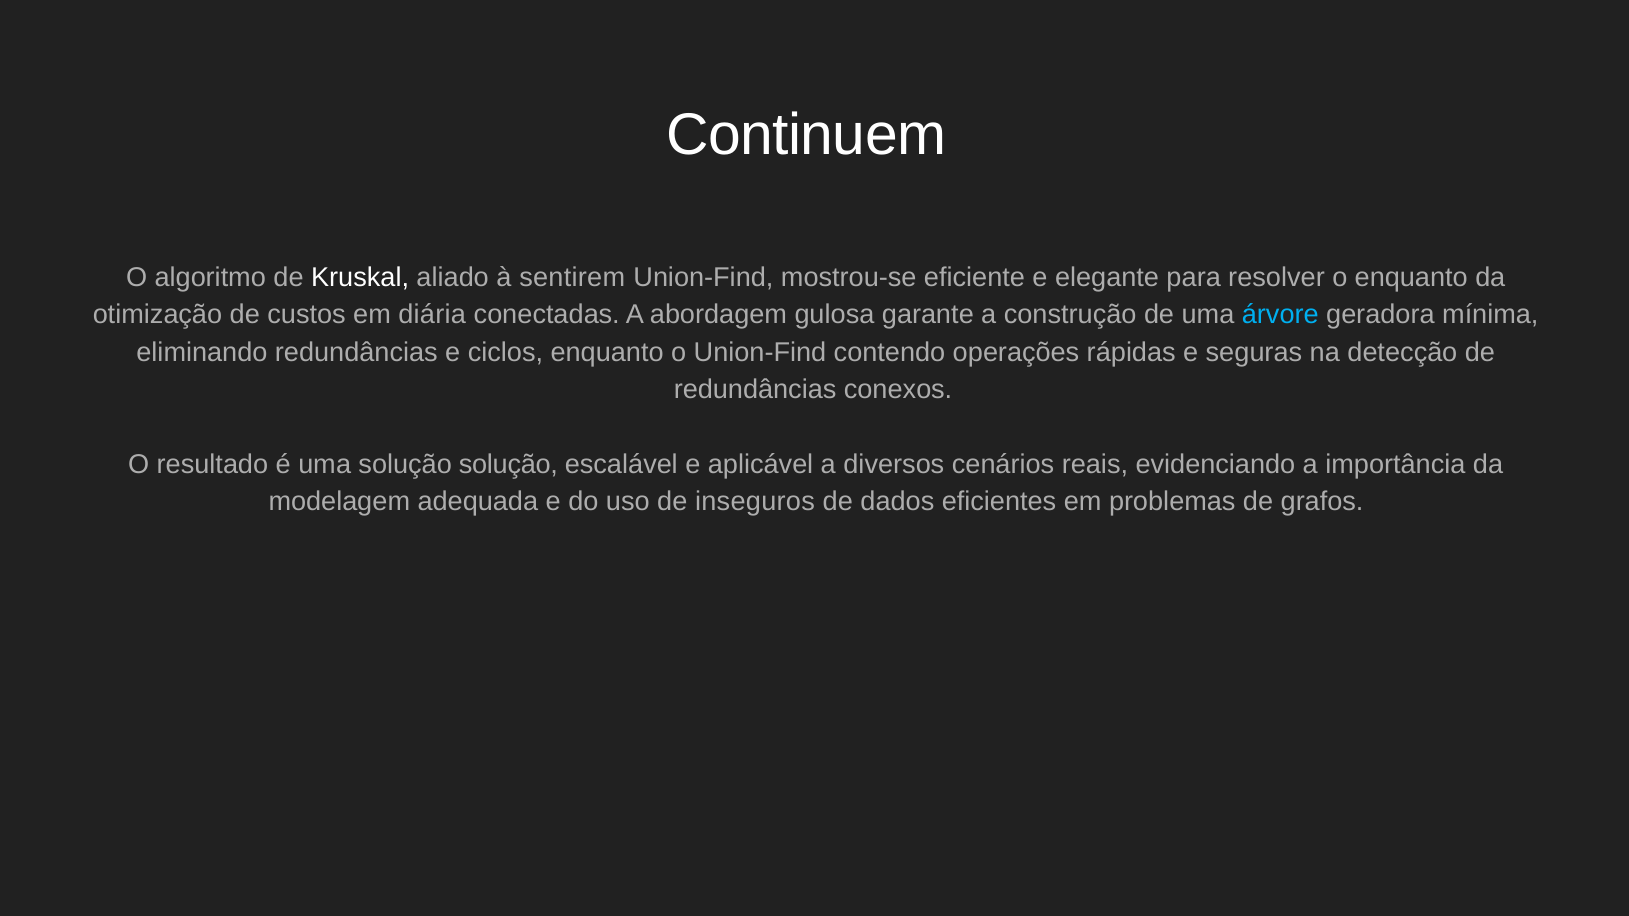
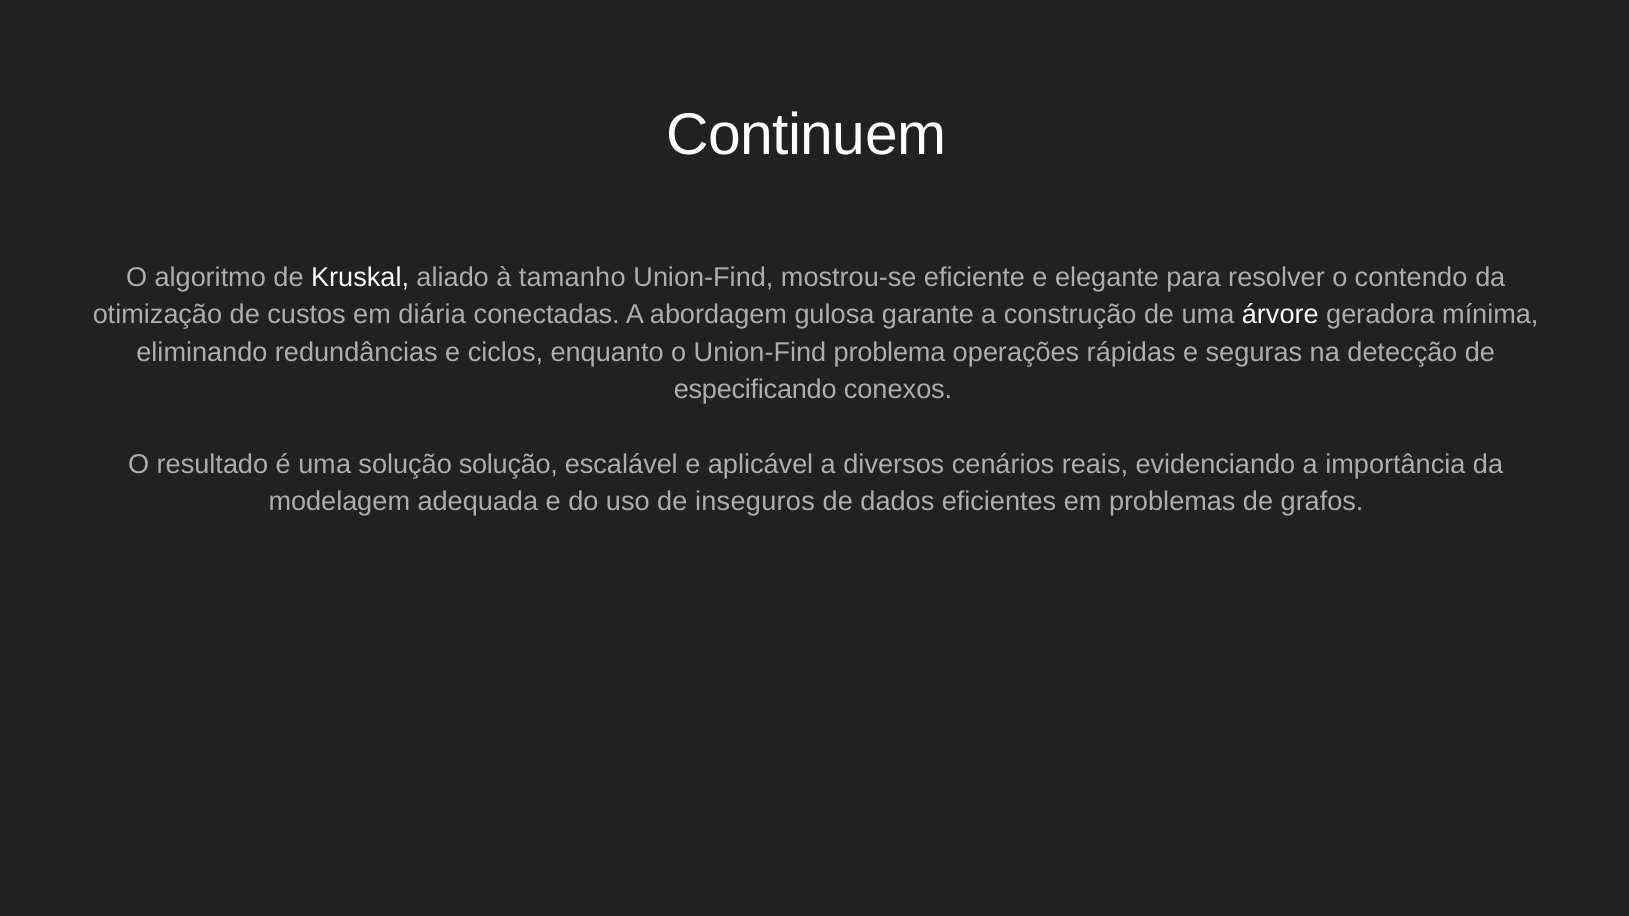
sentirem: sentirem -> tamanho (572, 277)
o enquanto: enquanto -> contendo (1411, 277)
árvore colour: light blue -> white (1280, 315)
contendo: contendo -> problema (890, 352)
redundâncias: redundâncias -> especificando (755, 390)
